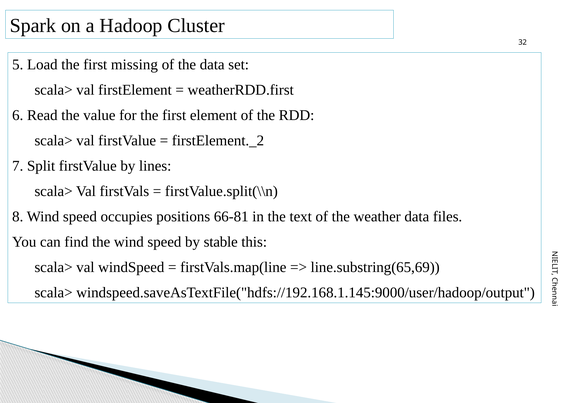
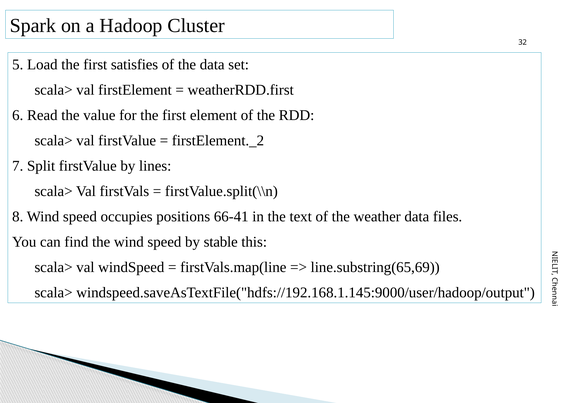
missing: missing -> satisfies (135, 65)
66-81: 66-81 -> 66-41 (231, 217)
